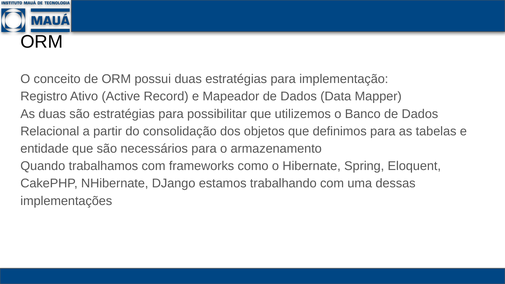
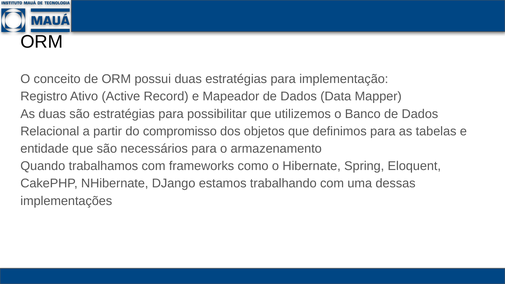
consolidação: consolidação -> compromisso (180, 131)
